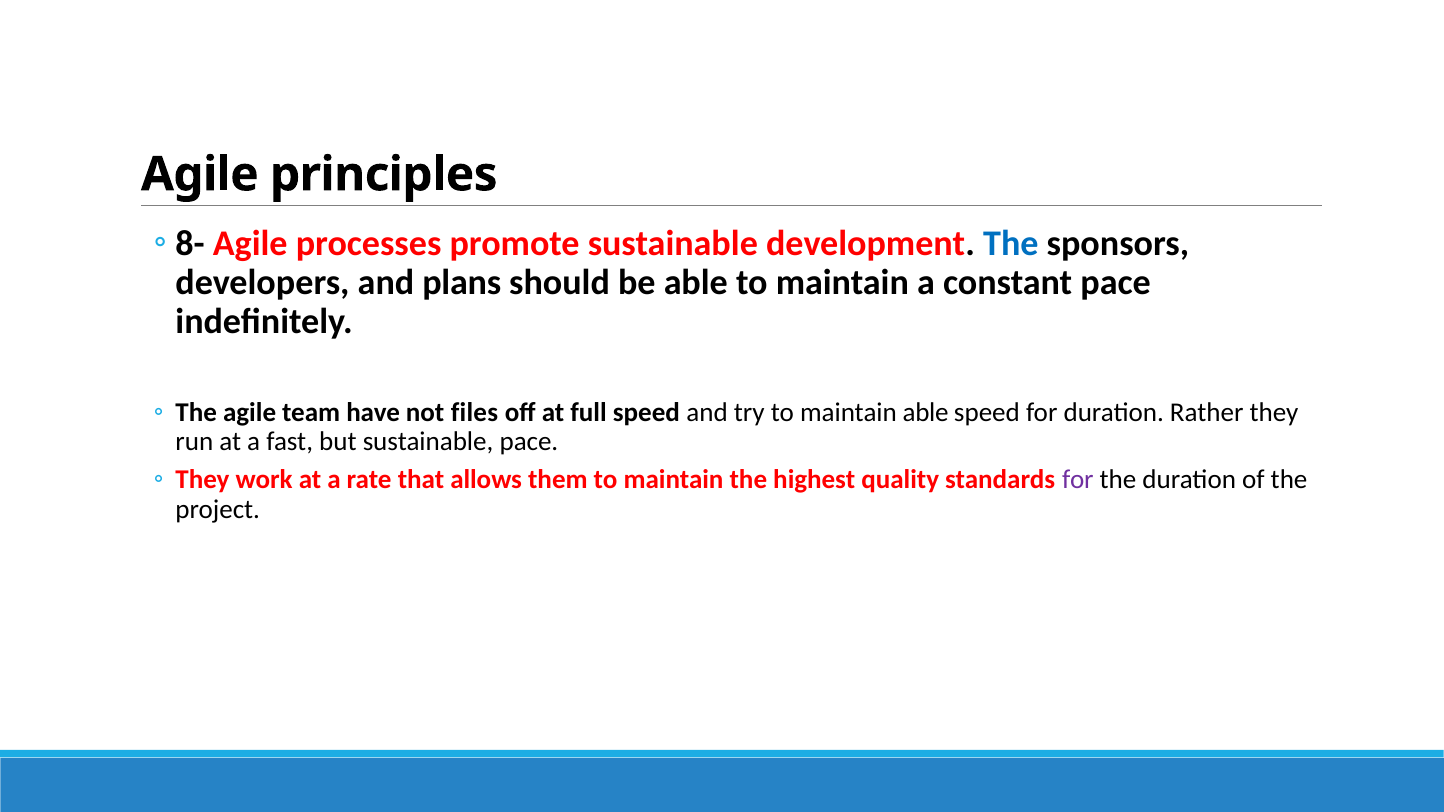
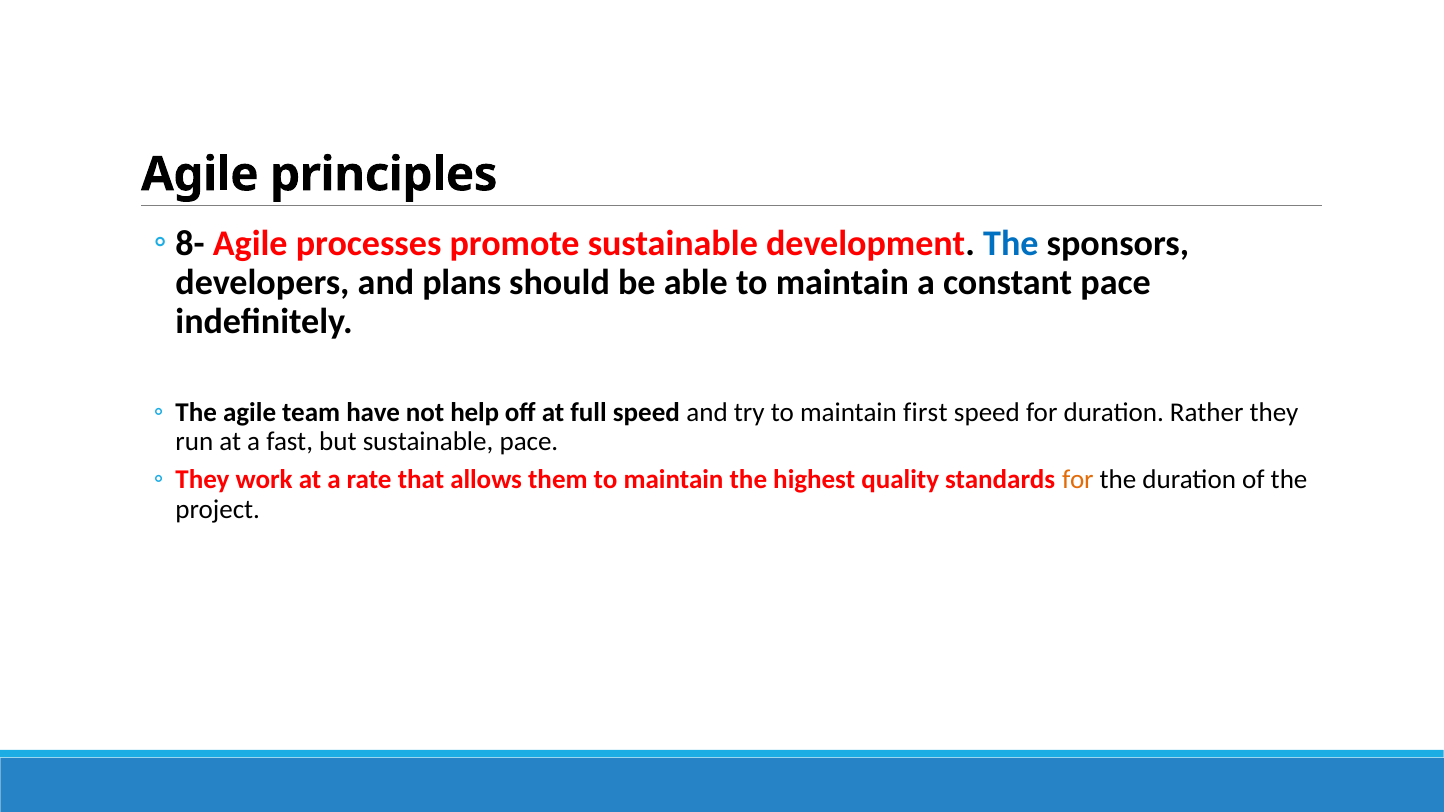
files: files -> help (475, 412)
maintain able: able -> first (925, 412)
for colour: purple -> orange (1078, 480)
